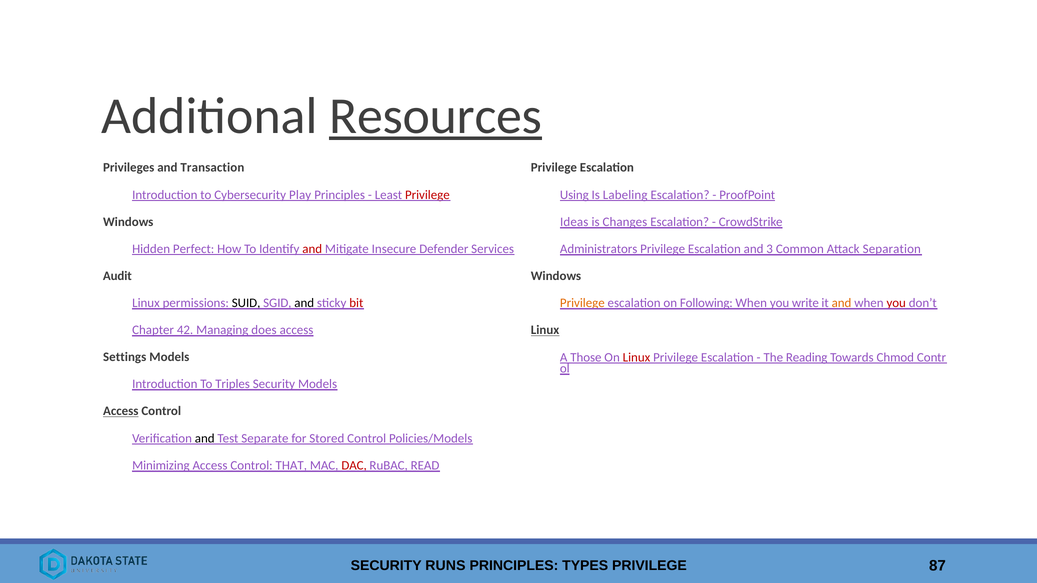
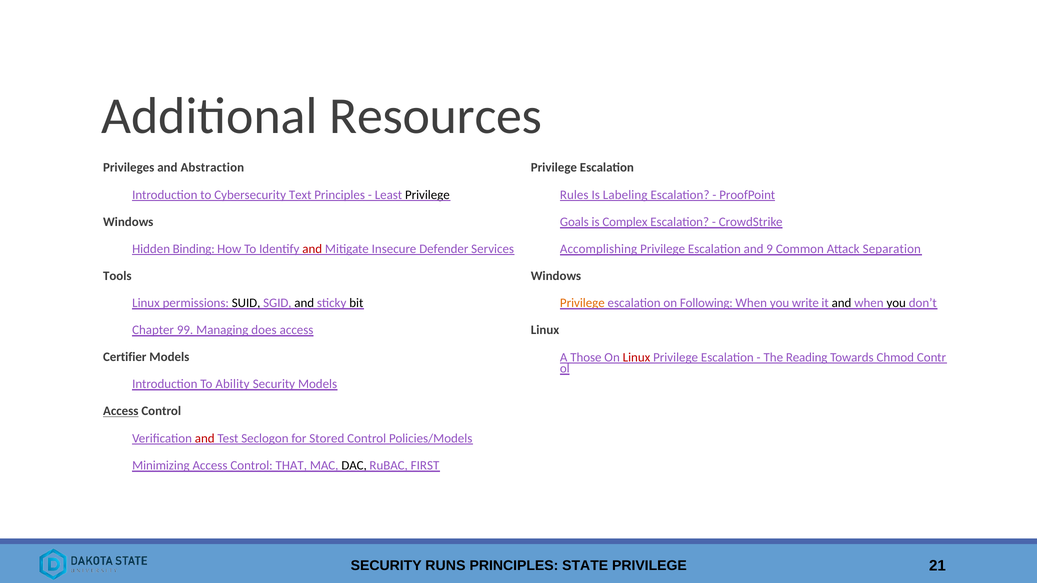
Resources underline: present -> none (436, 116)
Transaction: Transaction -> Abstraction (212, 168)
Play: Play -> Text (300, 195)
Privilege colour: red -> black (427, 195)
Using: Using -> Rules (574, 195)
Ideas: Ideas -> Goals (574, 222)
Changes: Changes -> Complex (625, 222)
Perfect: Perfect -> Binding (194, 249)
Administrators: Administrators -> Accomplishing (599, 249)
3: 3 -> 9 (770, 249)
Audit: Audit -> Tools (117, 276)
bit colour: red -> black (356, 303)
and colour: orange -> black (842, 303)
you colour: red -> black (896, 303)
42: 42 -> 99 (185, 330)
Linux underline: present -> none (545, 330)
Settings: Settings -> Certifier (125, 357)
Triples: Triples -> Ability (232, 384)
and colour: black -> red (205, 439)
Separate: Separate -> Seclogon (265, 439)
DAC colour: red -> black (354, 466)
READ: READ -> FIRST (425, 466)
TYPES: TYPES -> STATE (585, 566)
87: 87 -> 21 (937, 566)
